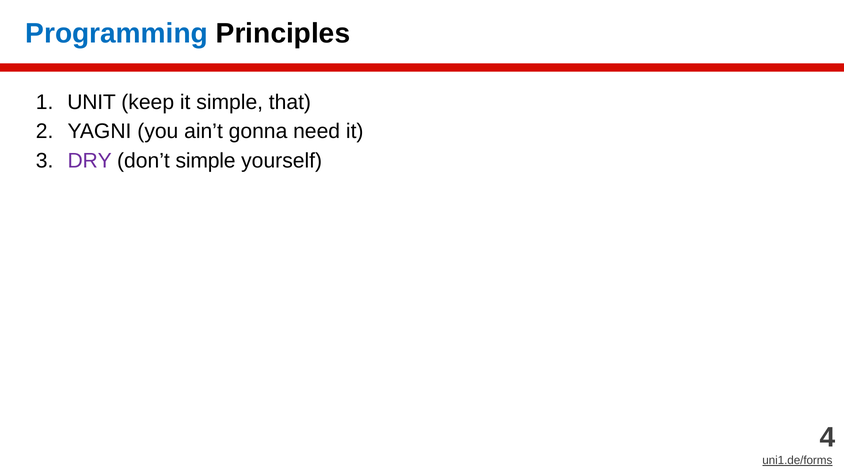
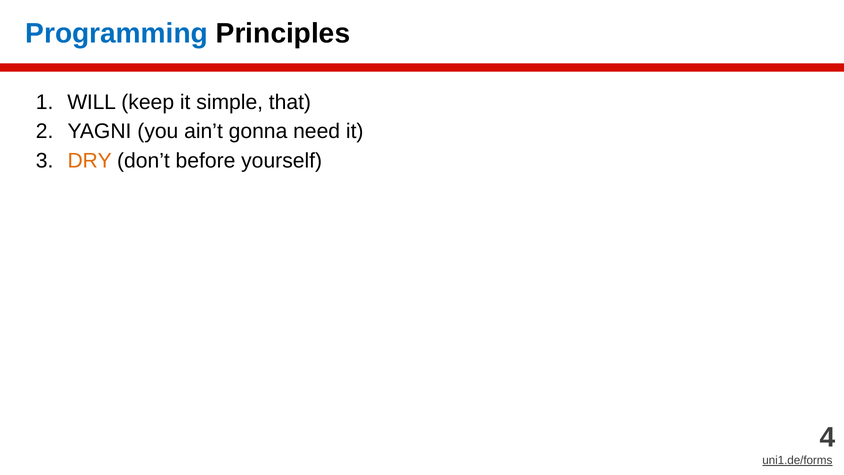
UNIT: UNIT -> WILL (92, 102)
DRY colour: purple -> orange (90, 161)
don’t simple: simple -> before (205, 161)
